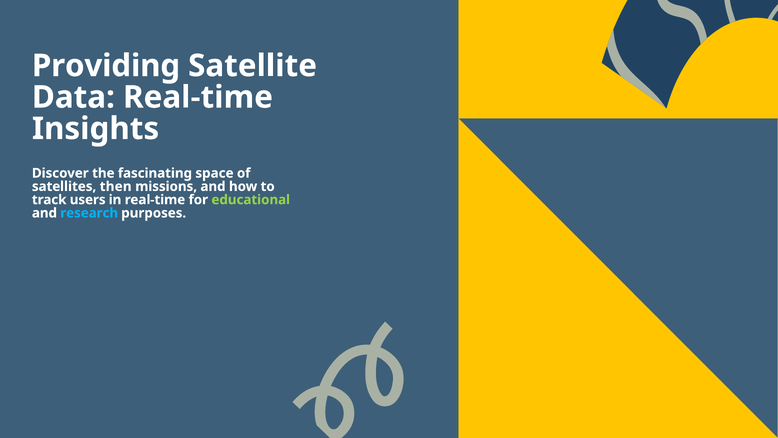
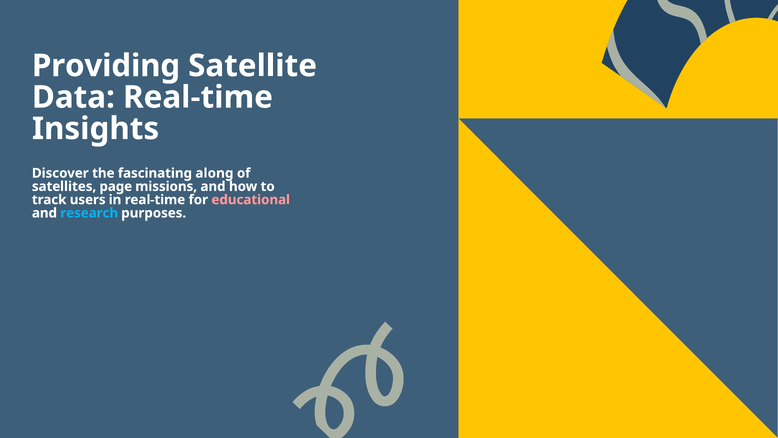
space: space -> along (214, 173)
then: then -> page (116, 186)
educational colour: light green -> pink (251, 200)
